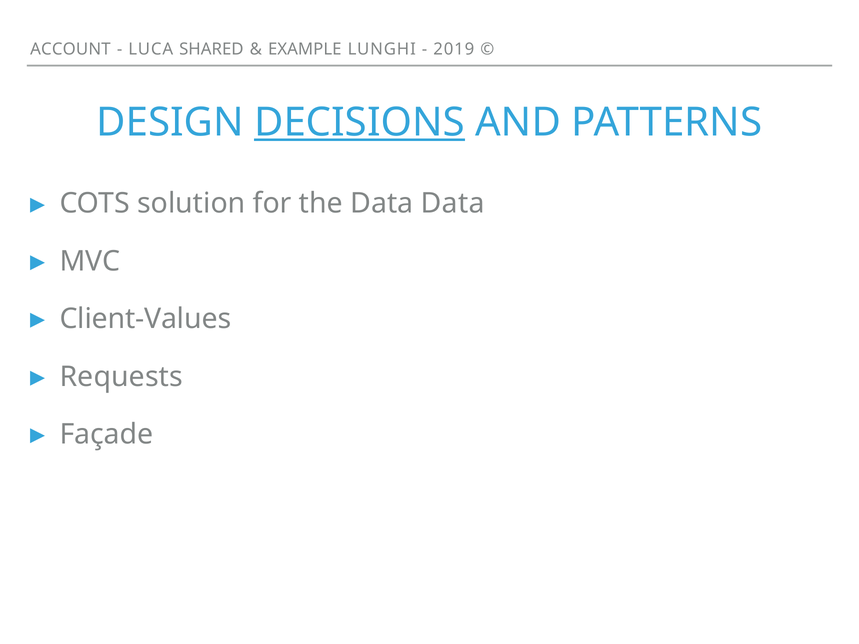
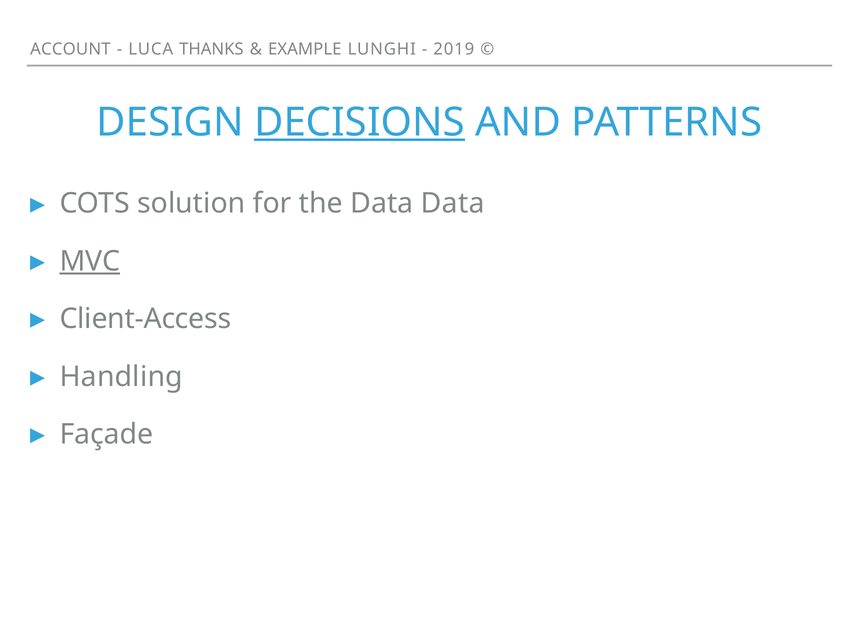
SHARED: SHARED -> THANKS (211, 49)
MVC underline: none -> present (90, 261)
Client-Values: Client-Values -> Client-Access (145, 319)
Requests: Requests -> Handling (121, 377)
